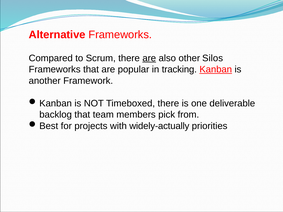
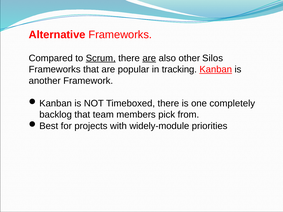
Scrum underline: none -> present (101, 58)
deliverable: deliverable -> completely (232, 103)
widely-actually: widely-actually -> widely-module (159, 126)
